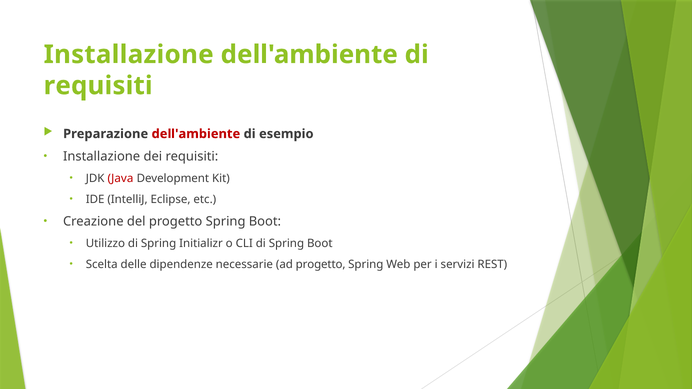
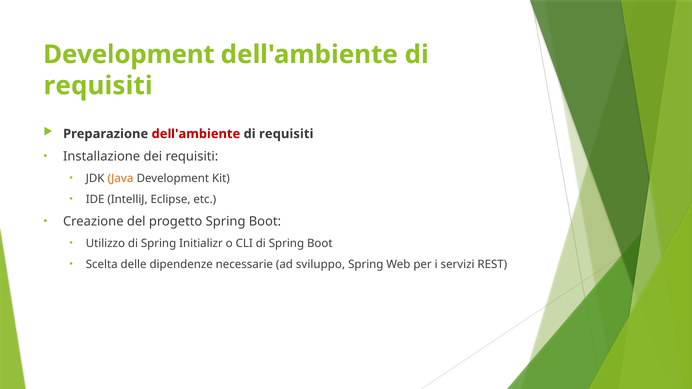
Installazione: Installazione -> Development (129, 55)
esempio: esempio -> requisiti (286, 134)
Java colour: red -> orange (120, 179)
ad progetto: progetto -> sviluppo (321, 264)
